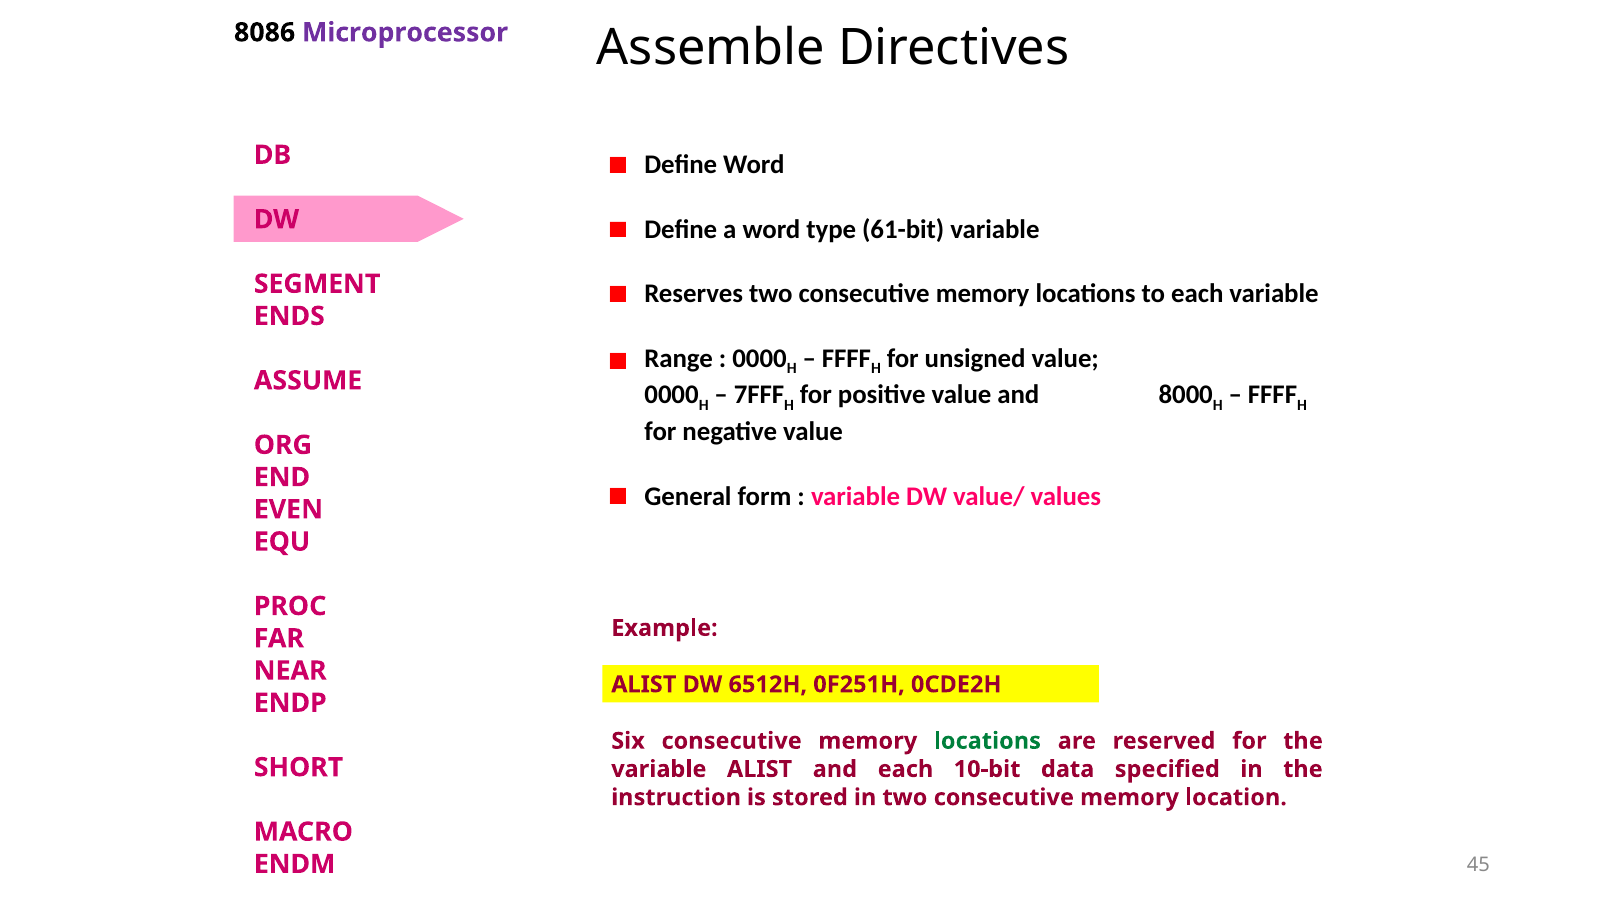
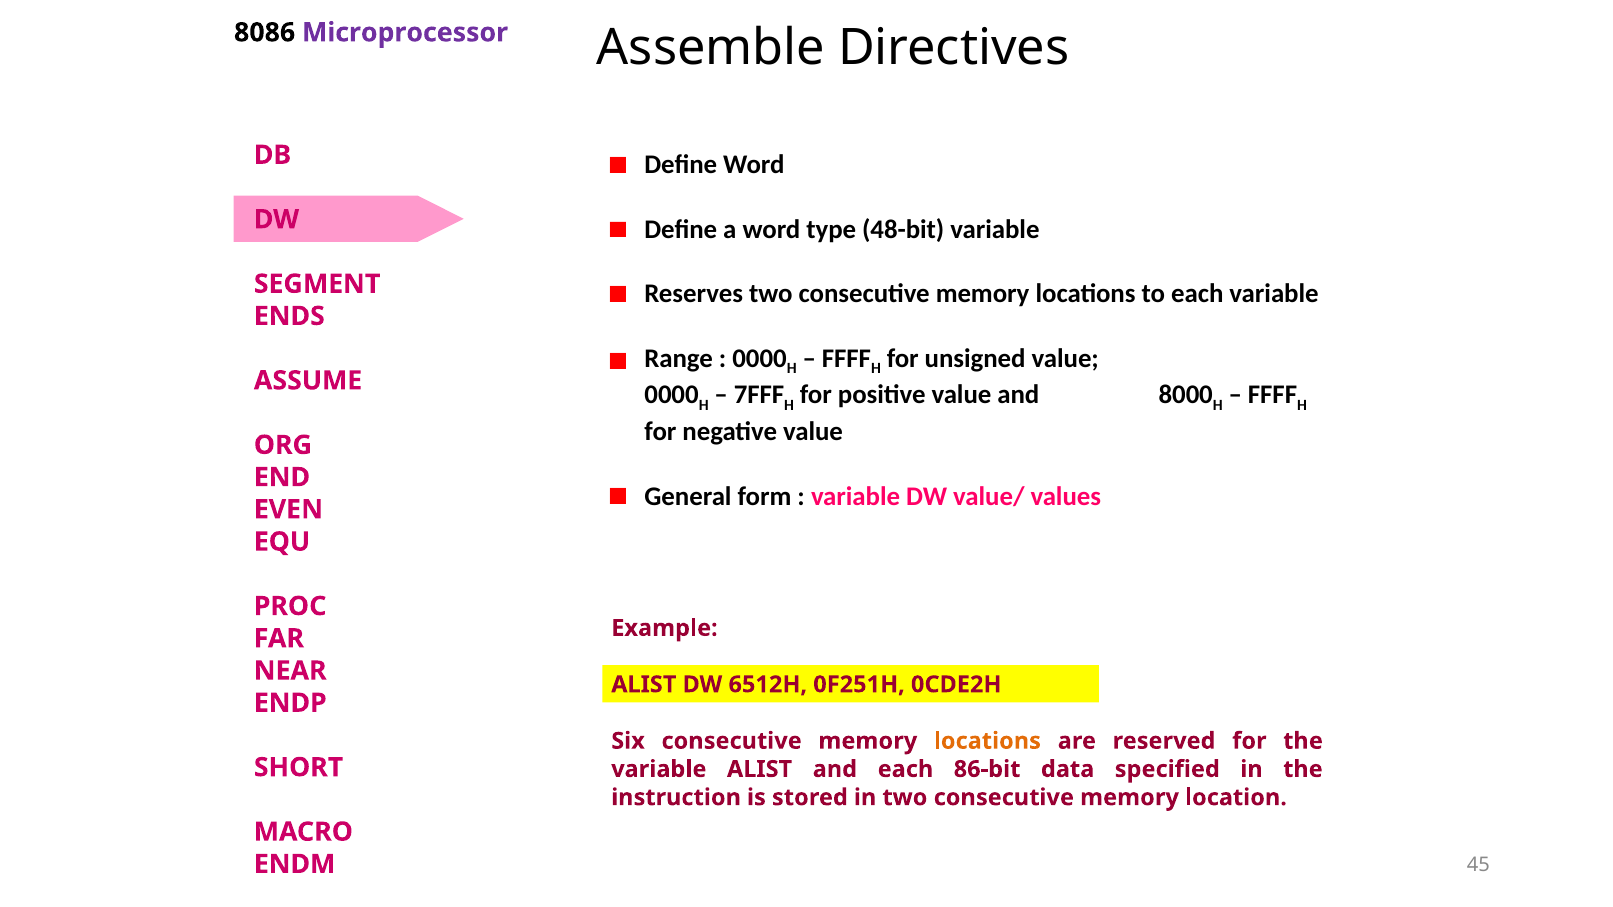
61-bit: 61-bit -> 48-bit (903, 230)
locations colour: green -> orange (987, 741)
10-bit: 10-bit -> 86-bit (987, 769)
